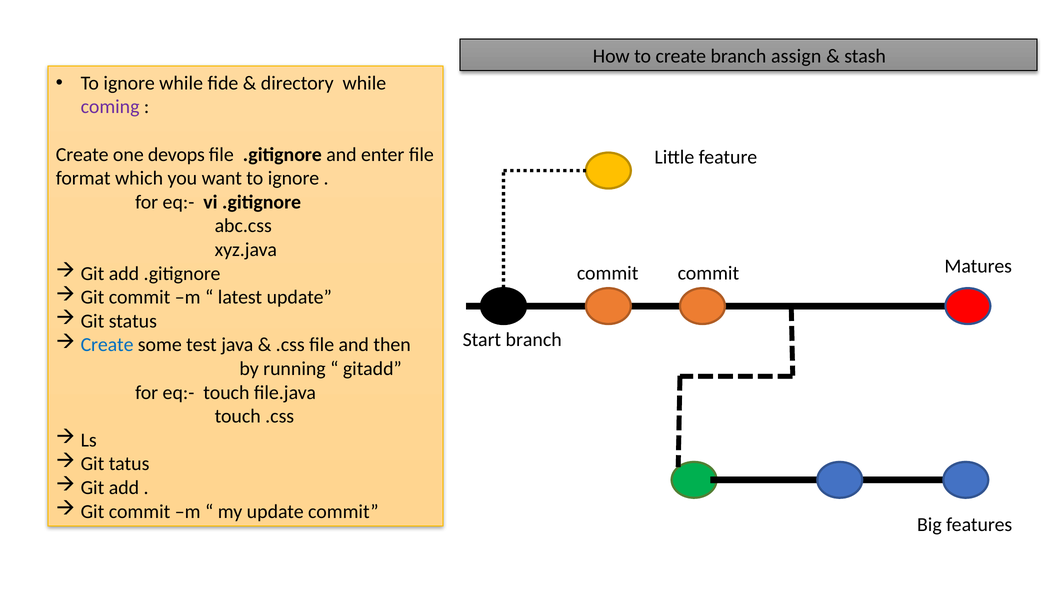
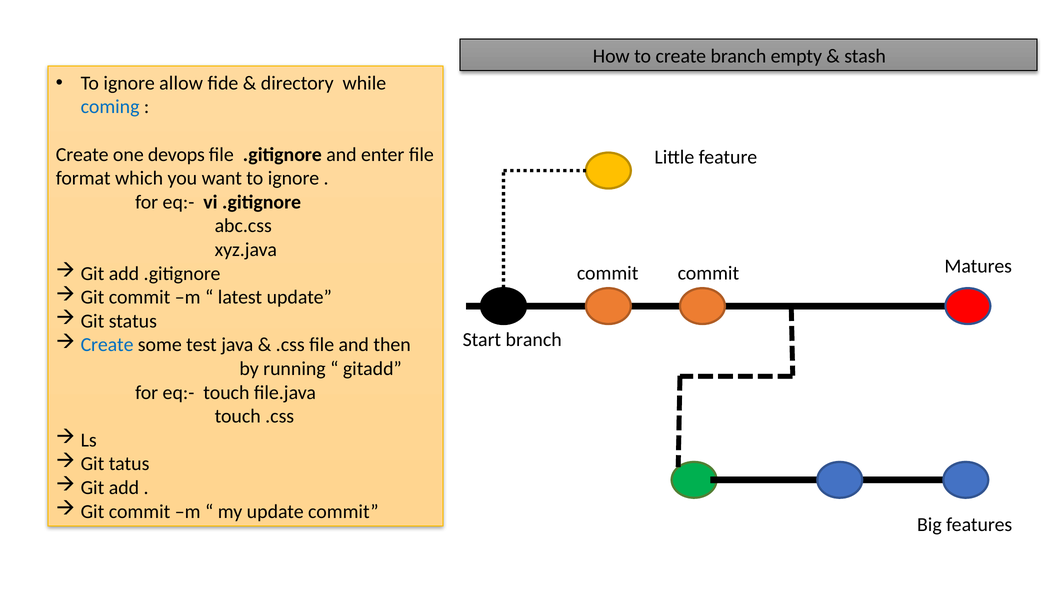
assign: assign -> empty (796, 56)
ignore while: while -> allow (181, 83)
coming colour: purple -> blue (110, 107)
